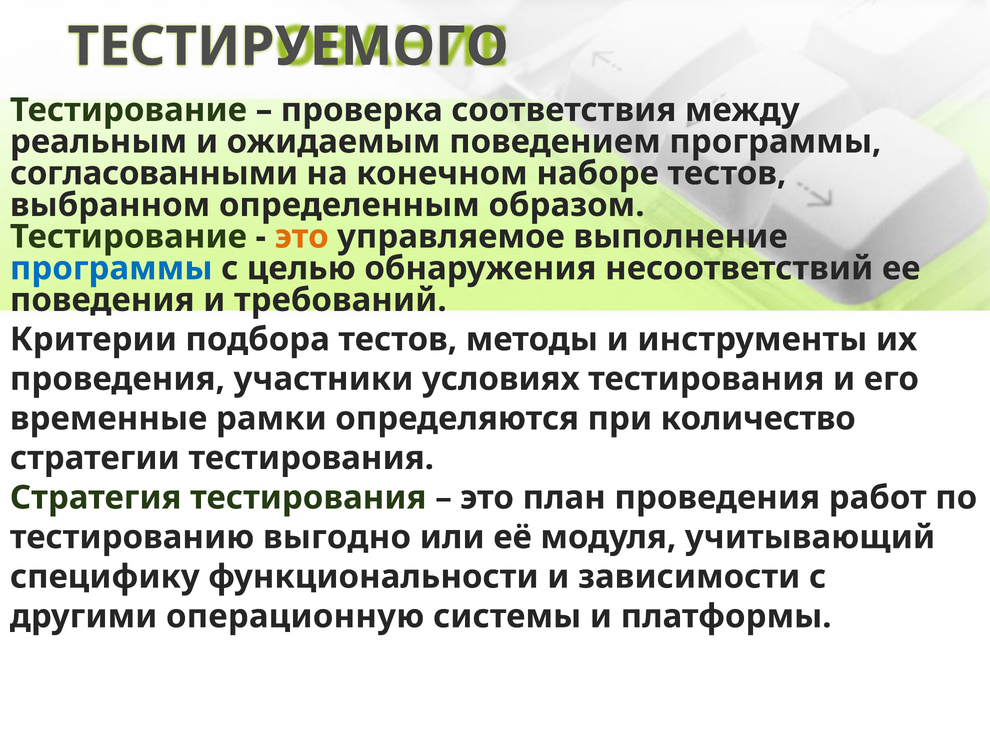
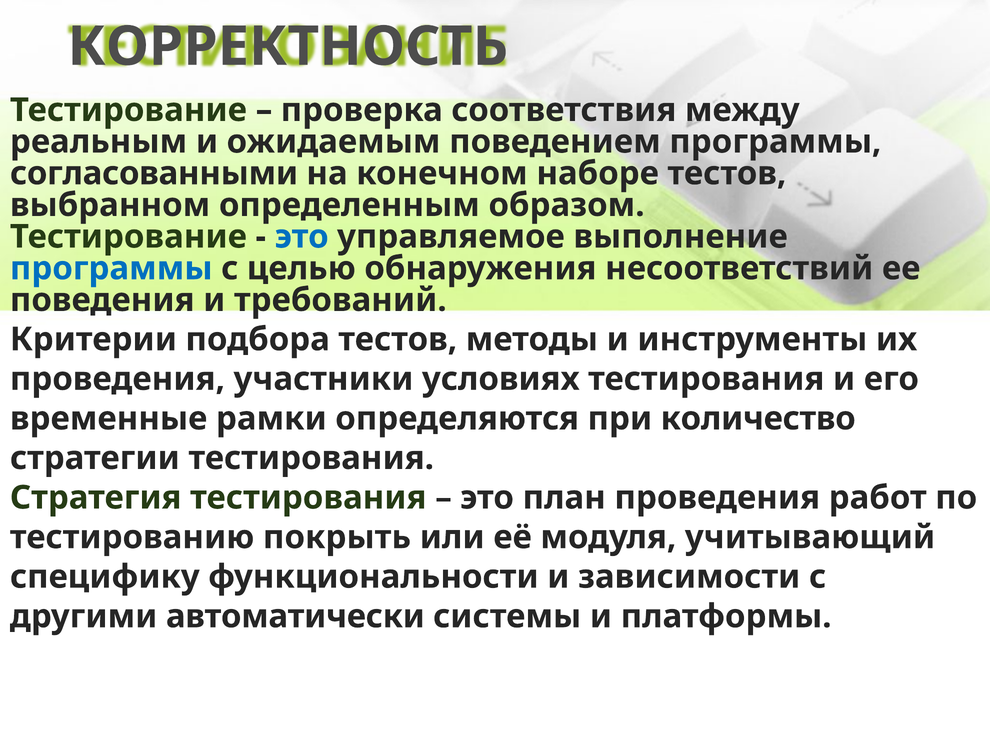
ТЕСТИРУЕМОГО: ТЕСТИРУЕМОГО -> КОРРЕКТНОСТЬ (288, 47)
это colour: orange -> blue (302, 237)
выгодно: выгодно -> покрыть (337, 538)
операционную: операционную -> автоматически (295, 617)
